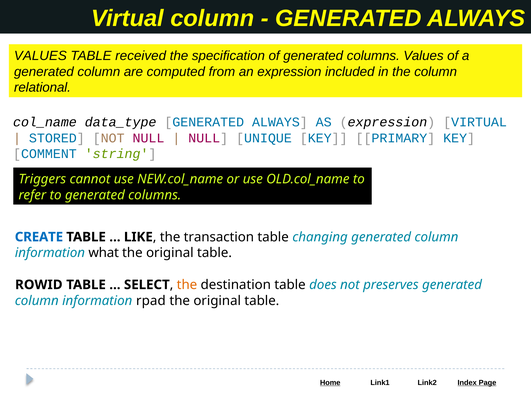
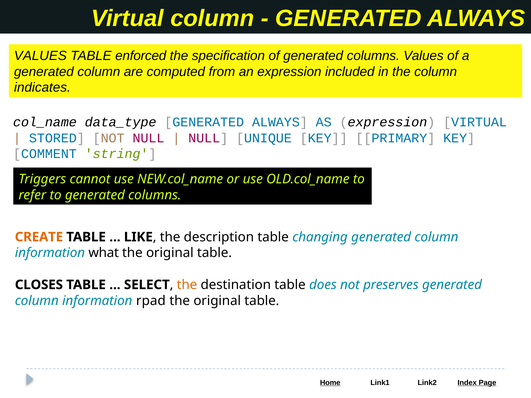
received: received -> enforced (141, 56)
relational: relational -> indicates (42, 88)
CREATE colour: blue -> orange (39, 237)
transaction: transaction -> description (219, 237)
ROWID: ROWID -> CLOSES (39, 285)
